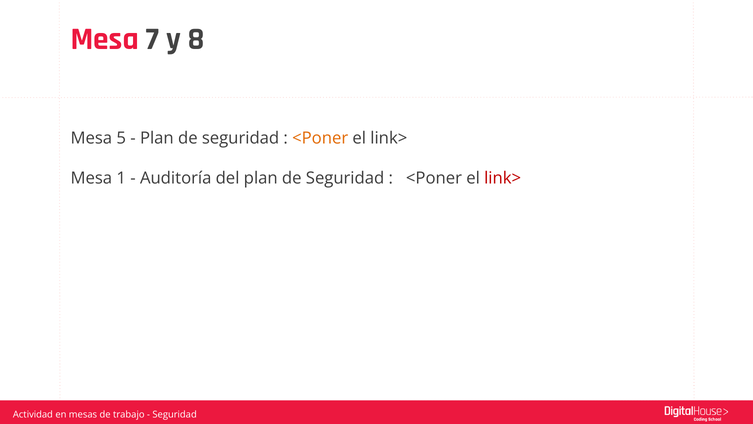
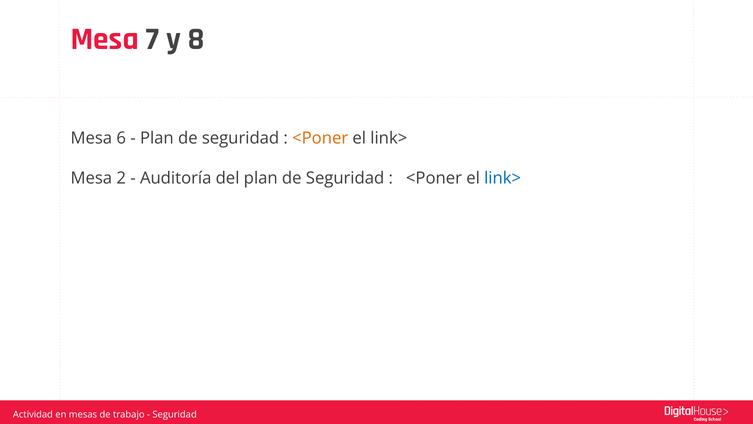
5: 5 -> 6 (121, 138)
1: 1 -> 2 (121, 178)
link> colour: red -> blue (503, 178)
